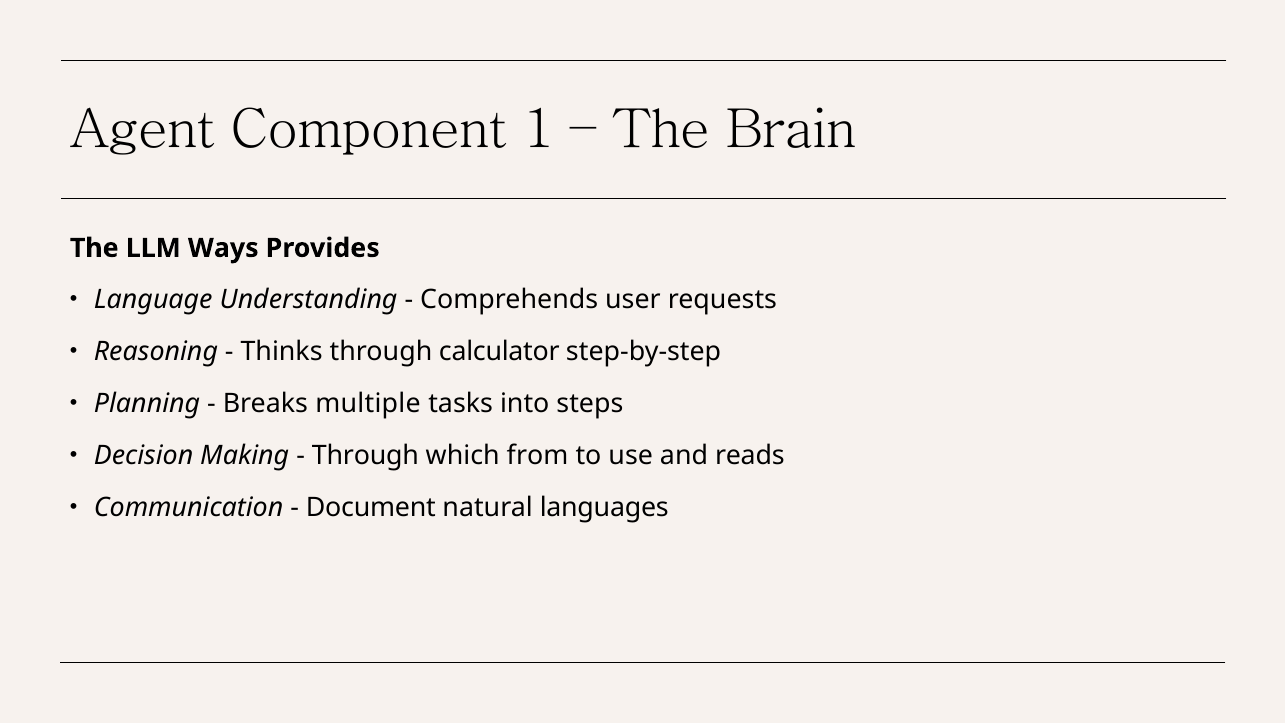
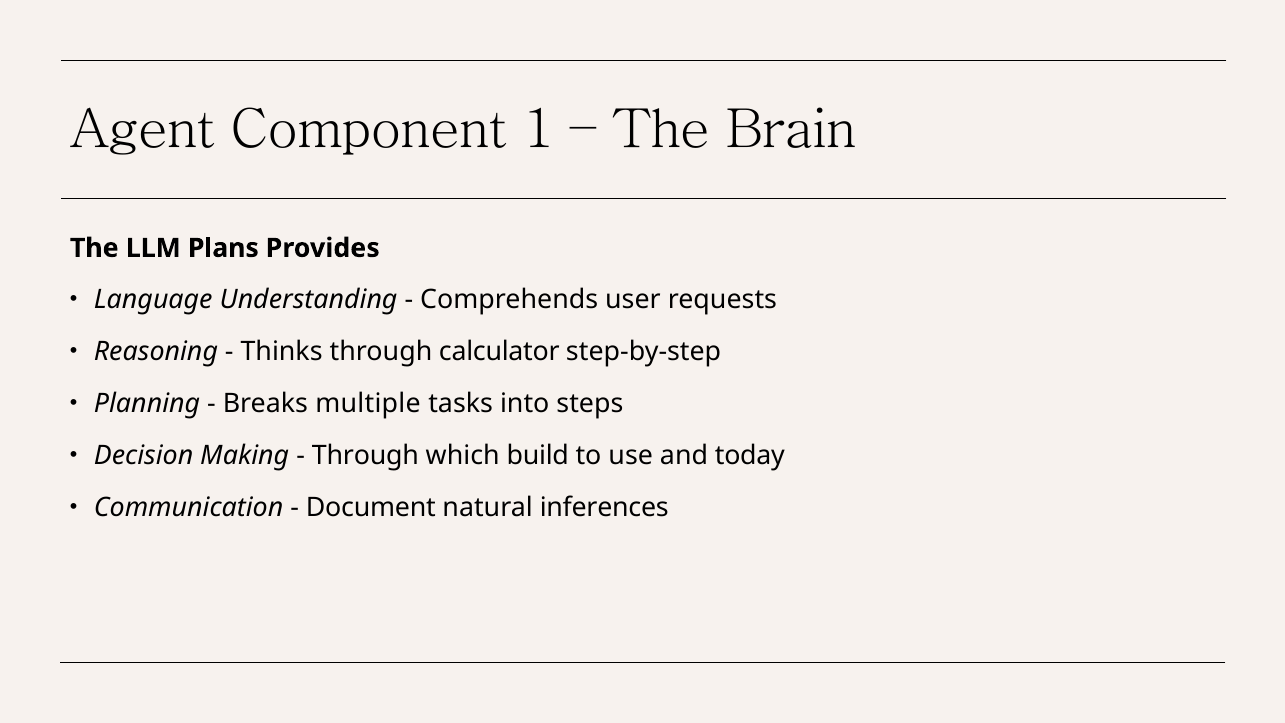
Ways: Ways -> Plans (223, 248)
from: from -> build (538, 456)
reads: reads -> today (750, 456)
languages: languages -> inferences (604, 508)
